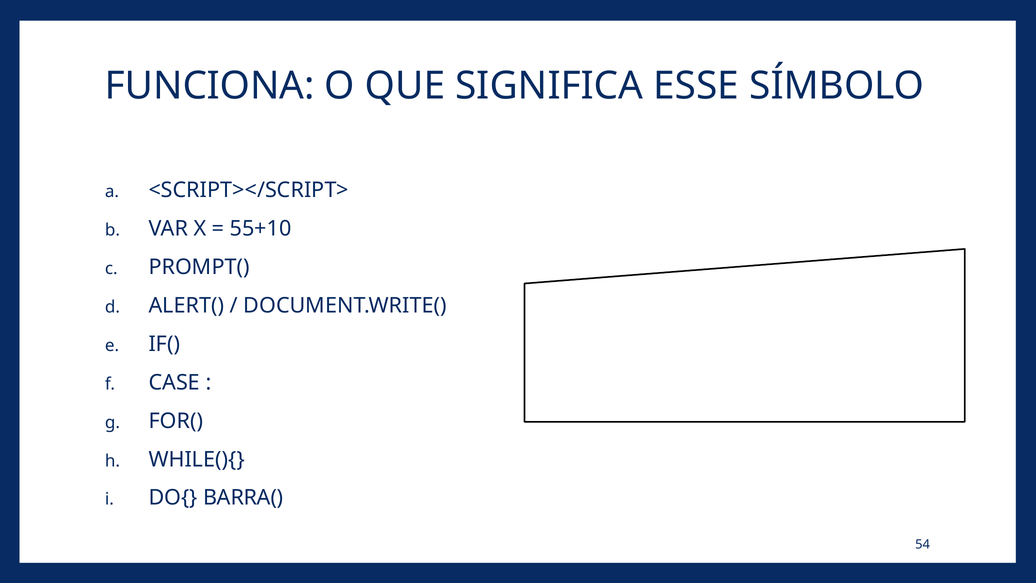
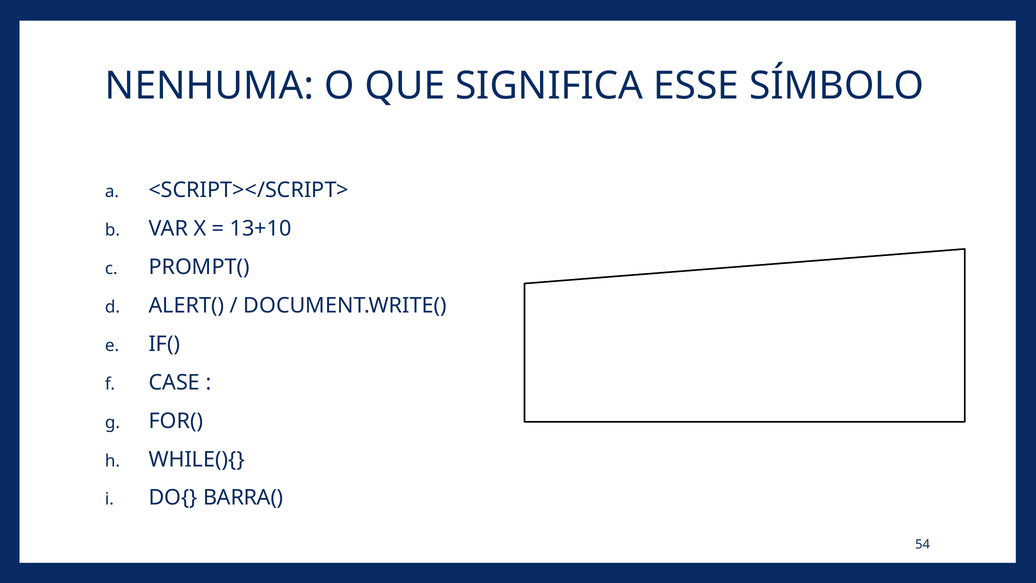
FUNCIONA: FUNCIONA -> NENHUMA (210, 86)
55+10: 55+10 -> 13+10 (261, 229)
